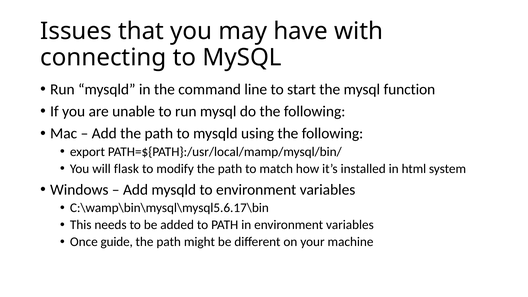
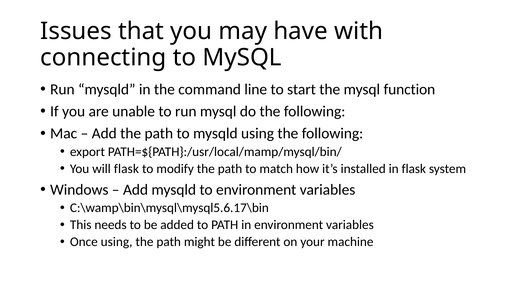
in html: html -> flask (414, 169)
Once guide: guide -> using (117, 242)
